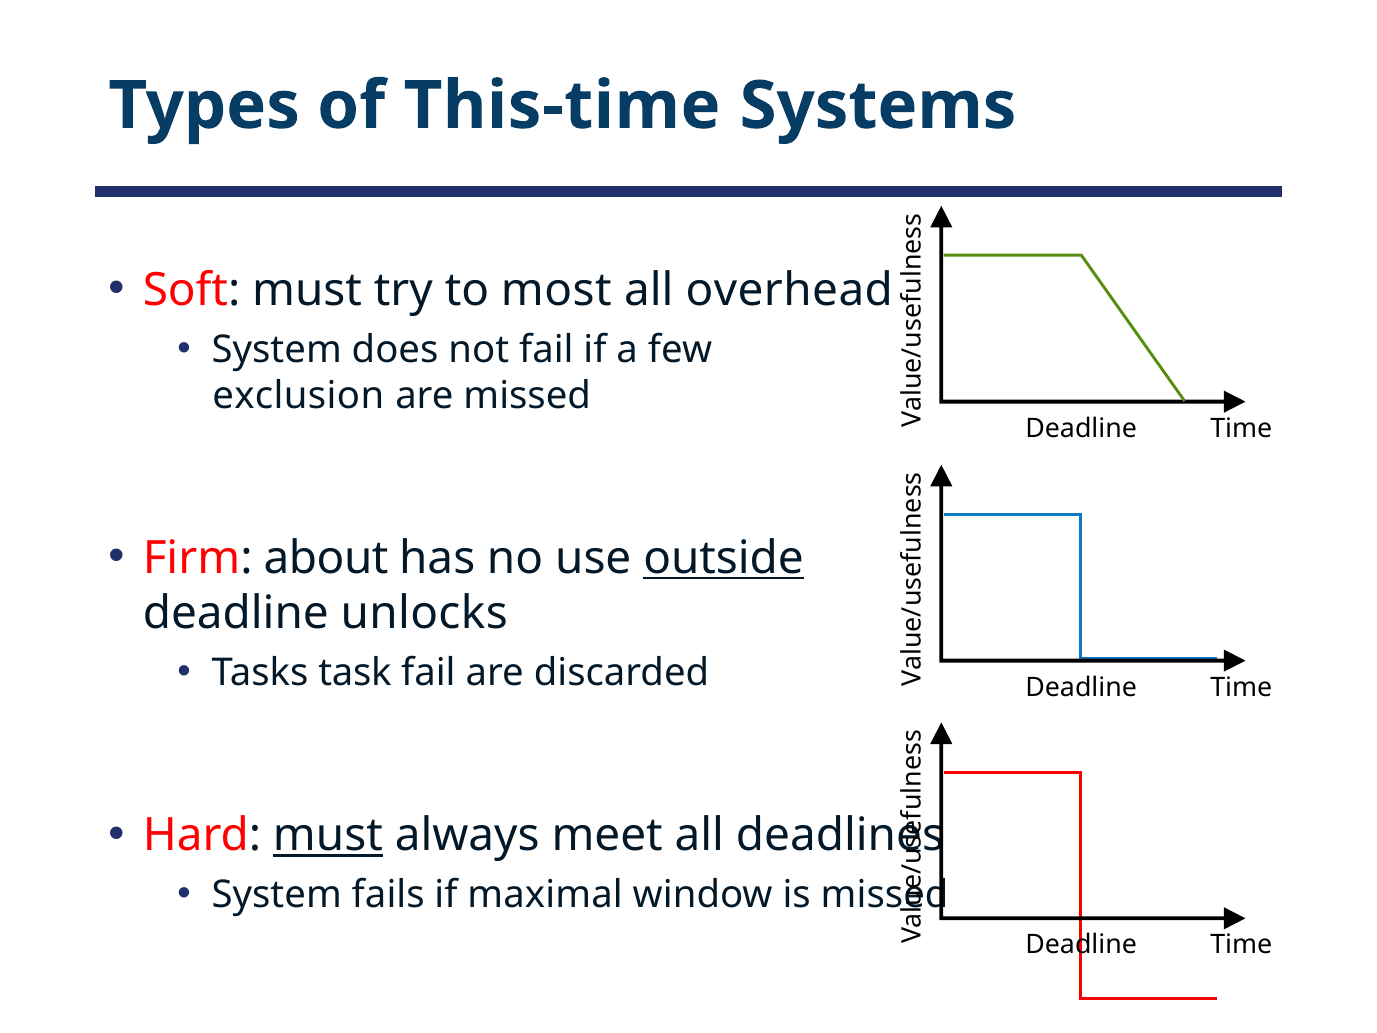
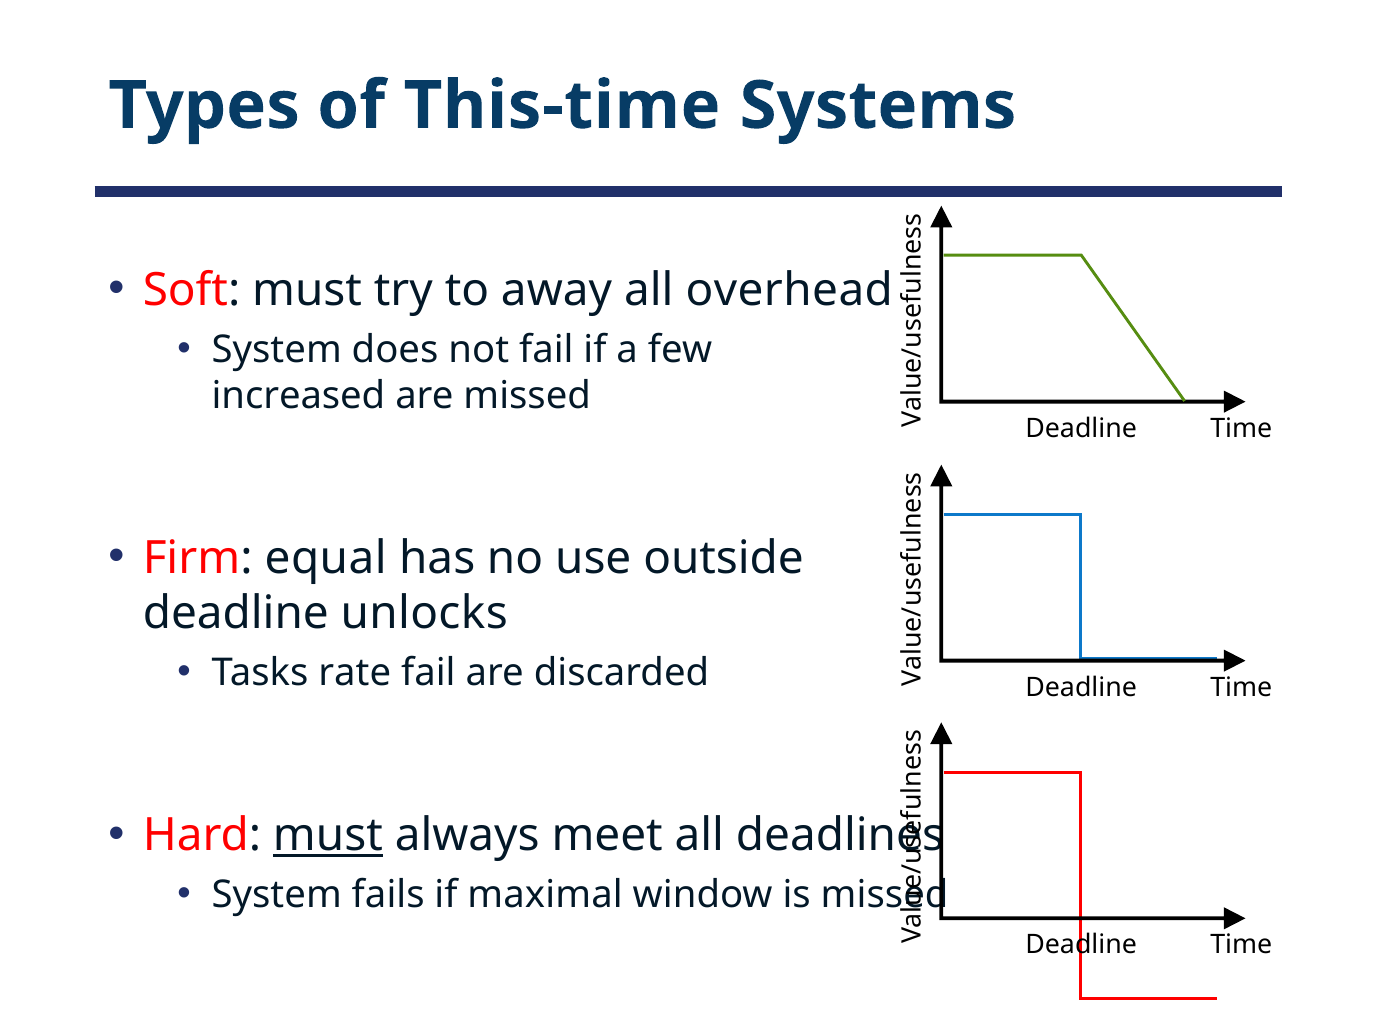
most: most -> away (557, 290)
exclusion: exclusion -> increased (298, 396)
about: about -> equal (326, 558)
outside underline: present -> none (724, 558)
task: task -> rate (355, 673)
